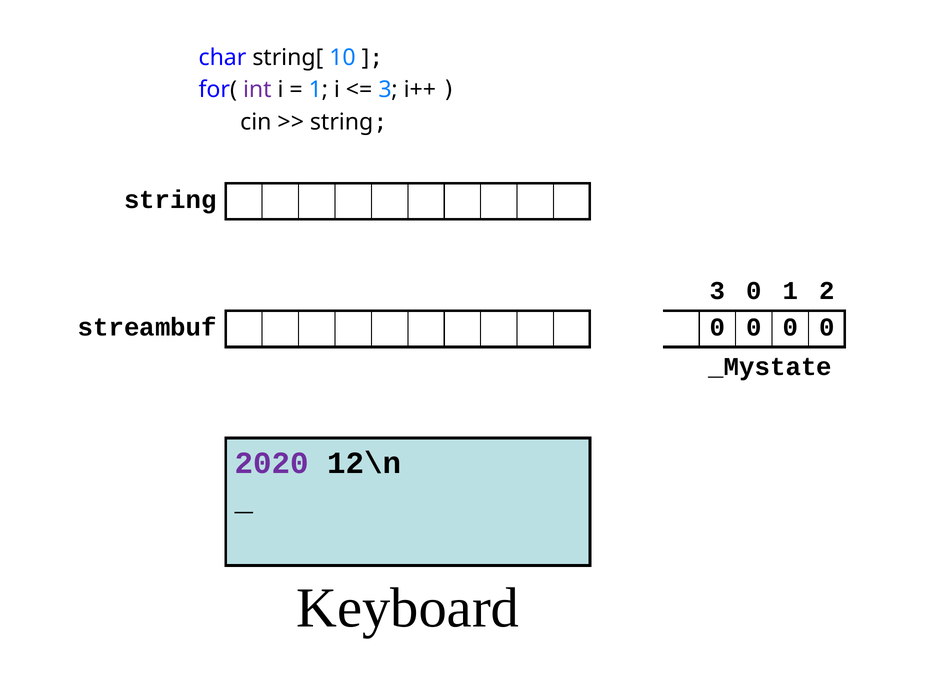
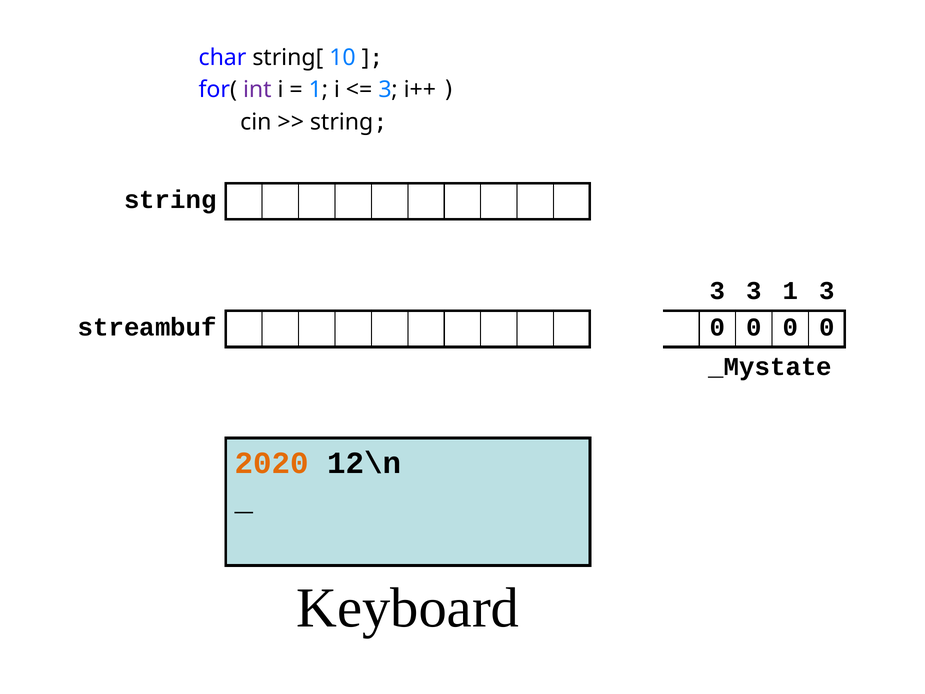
3 0: 0 -> 3 (754, 291)
1 2: 2 -> 3 (827, 291)
2020 colour: purple -> orange (272, 463)
